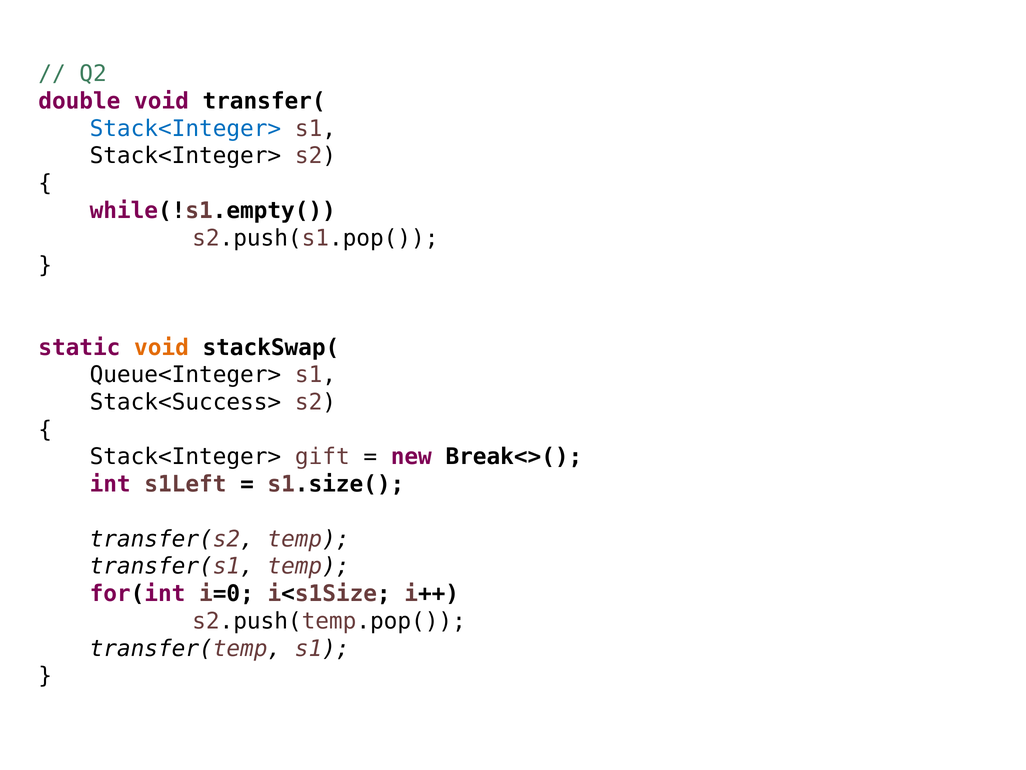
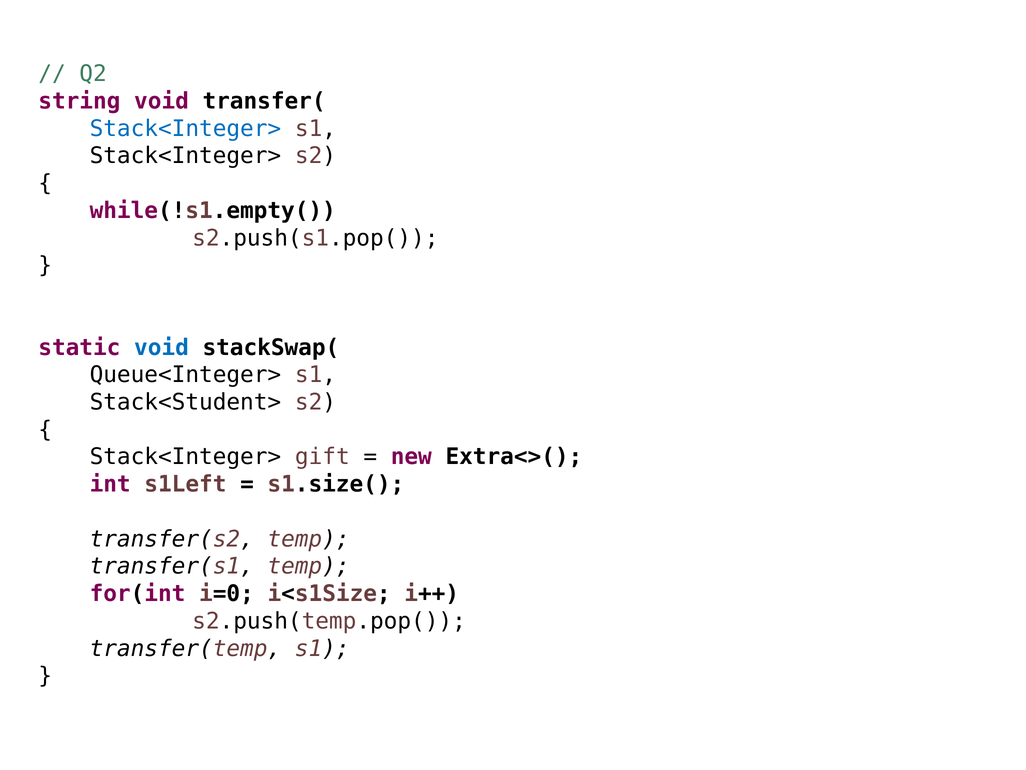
double: double -> string (79, 101)
void colour: orange -> blue (161, 347)
Stack<Success>: Stack<Success> -> Stack<Student> (185, 402)
Break<>(: Break<>( -> Extra<>( (514, 457)
